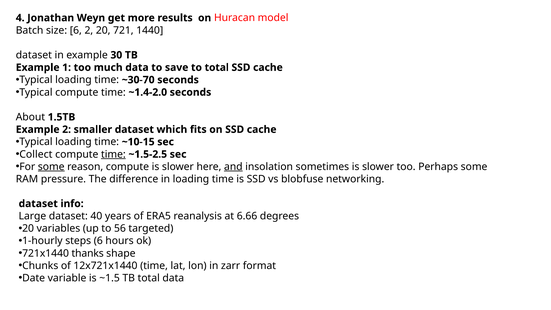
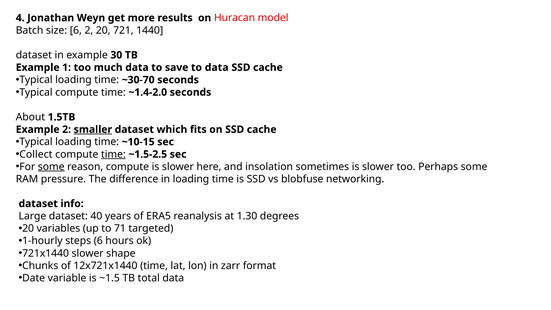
to total: total -> data (217, 67)
smaller underline: none -> present (93, 129)
and underline: present -> none (233, 167)
6.66: 6.66 -> 1.30 (247, 216)
56: 56 -> 71 (120, 228)
721x1440 thanks: thanks -> slower (88, 253)
